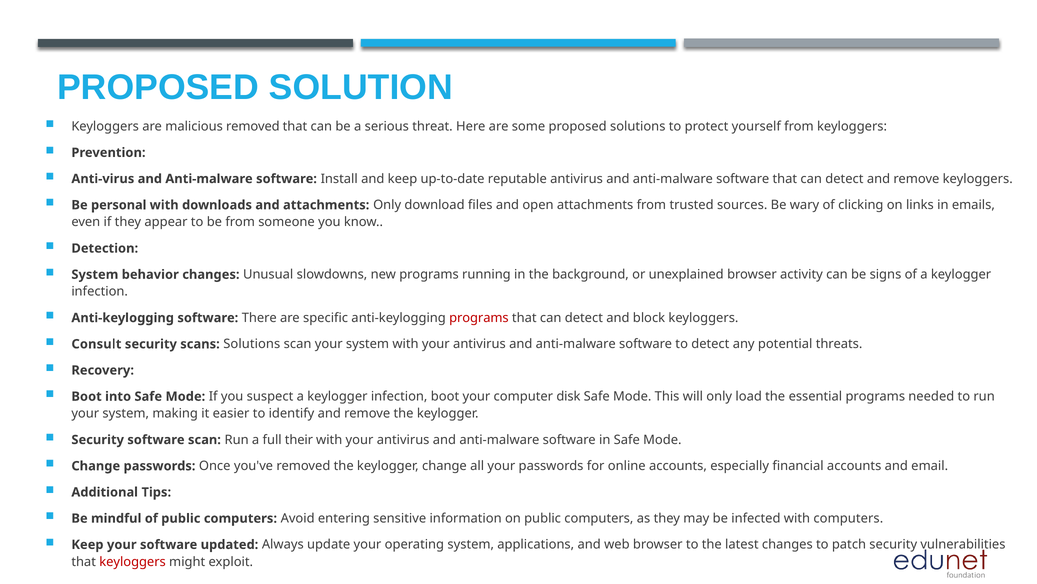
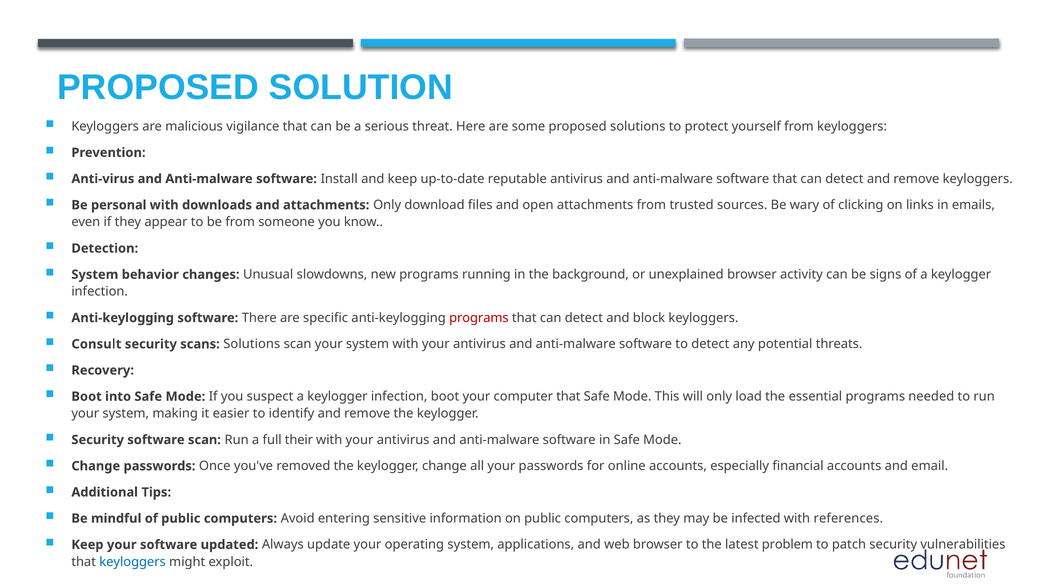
malicious removed: removed -> vigilance (253, 126)
computer disk: disk -> that (568, 396)
with computers: computers -> references (848, 518)
latest changes: changes -> problem (787, 544)
keyloggers colour: red -> blue (133, 561)
